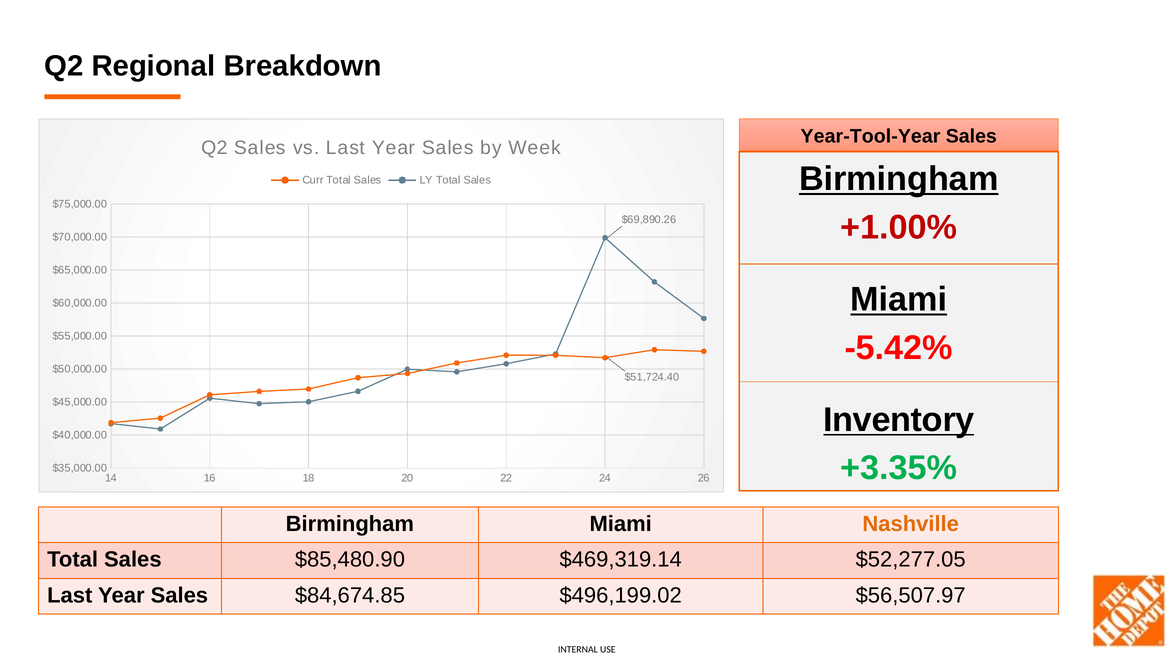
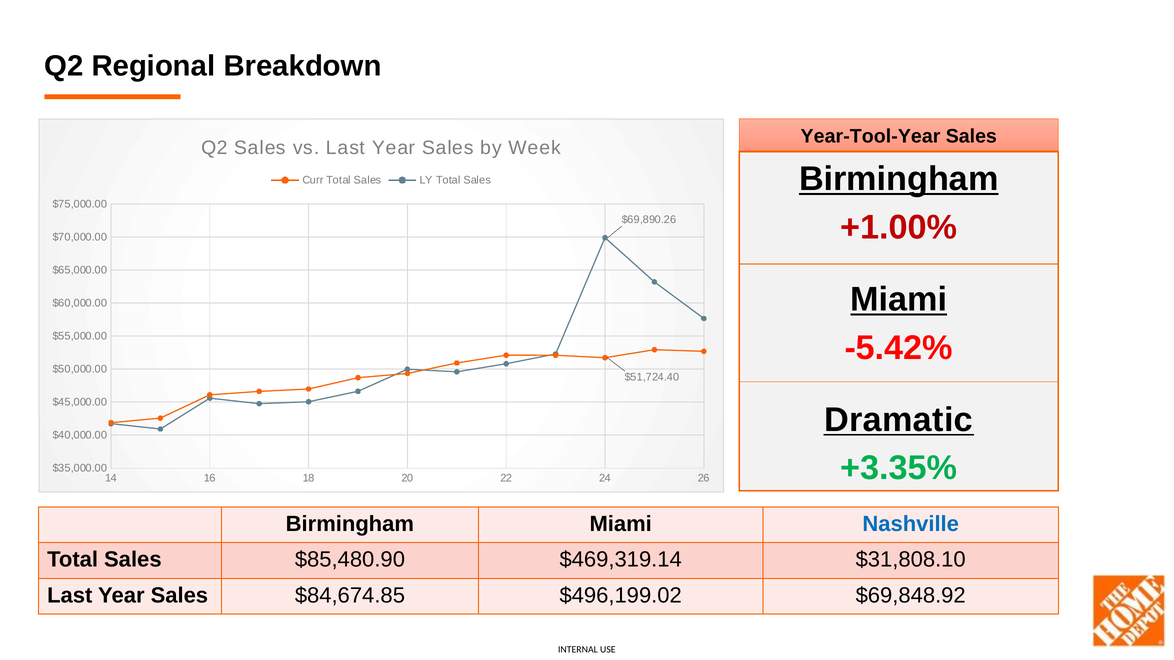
Inventory: Inventory -> Dramatic (899, 420)
Nashville colour: orange -> blue (911, 524)
$52,277.05: $52,277.05 -> $31,808.10 (911, 560)
$56,507.97: $56,507.97 -> $69,848.92 (911, 596)
